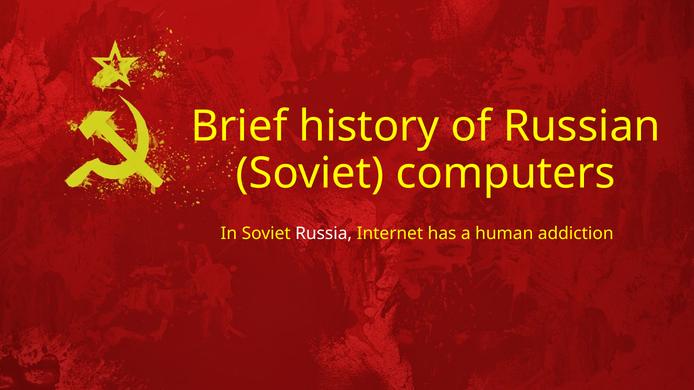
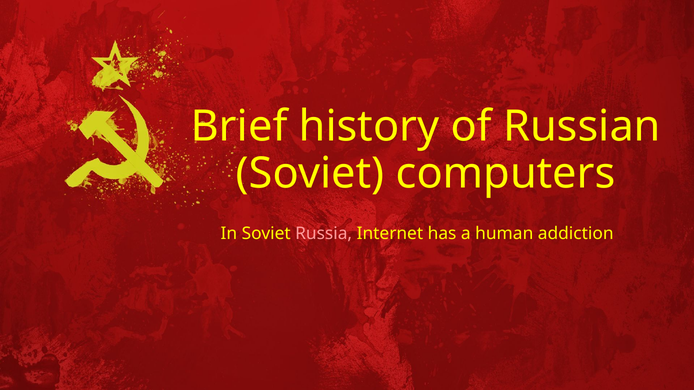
Russia colour: white -> pink (324, 234)
